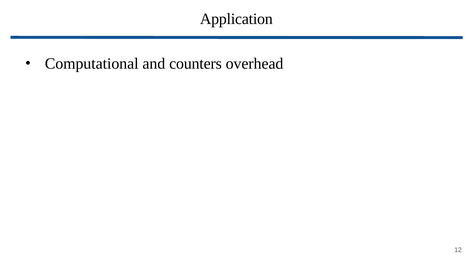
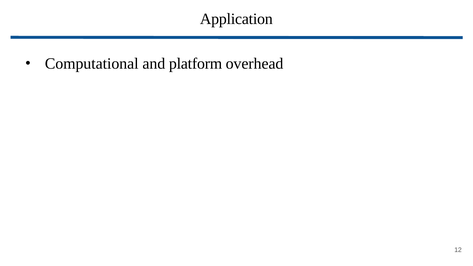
counters: counters -> platform (196, 64)
